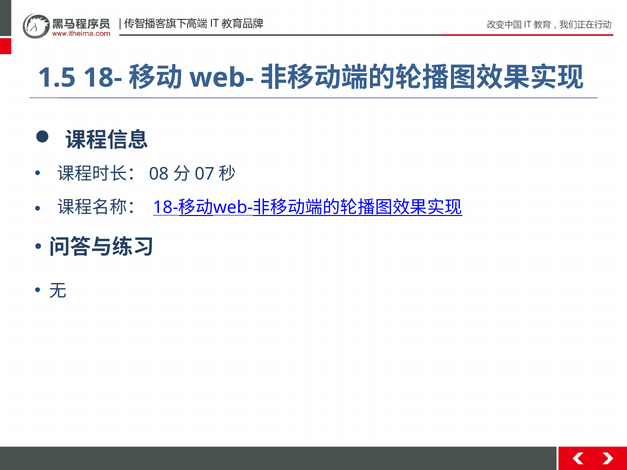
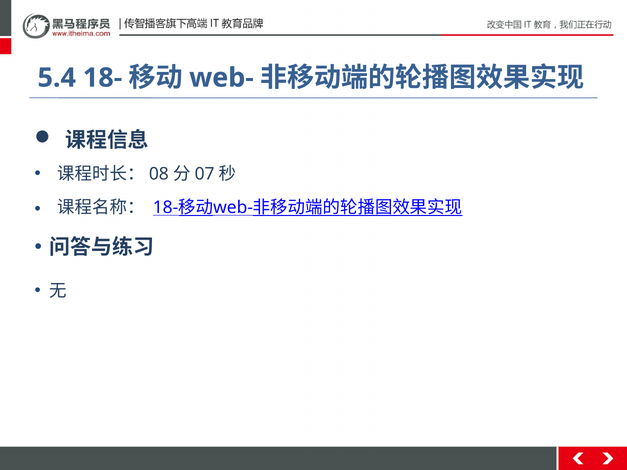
1.5: 1.5 -> 5.4 (57, 78)
